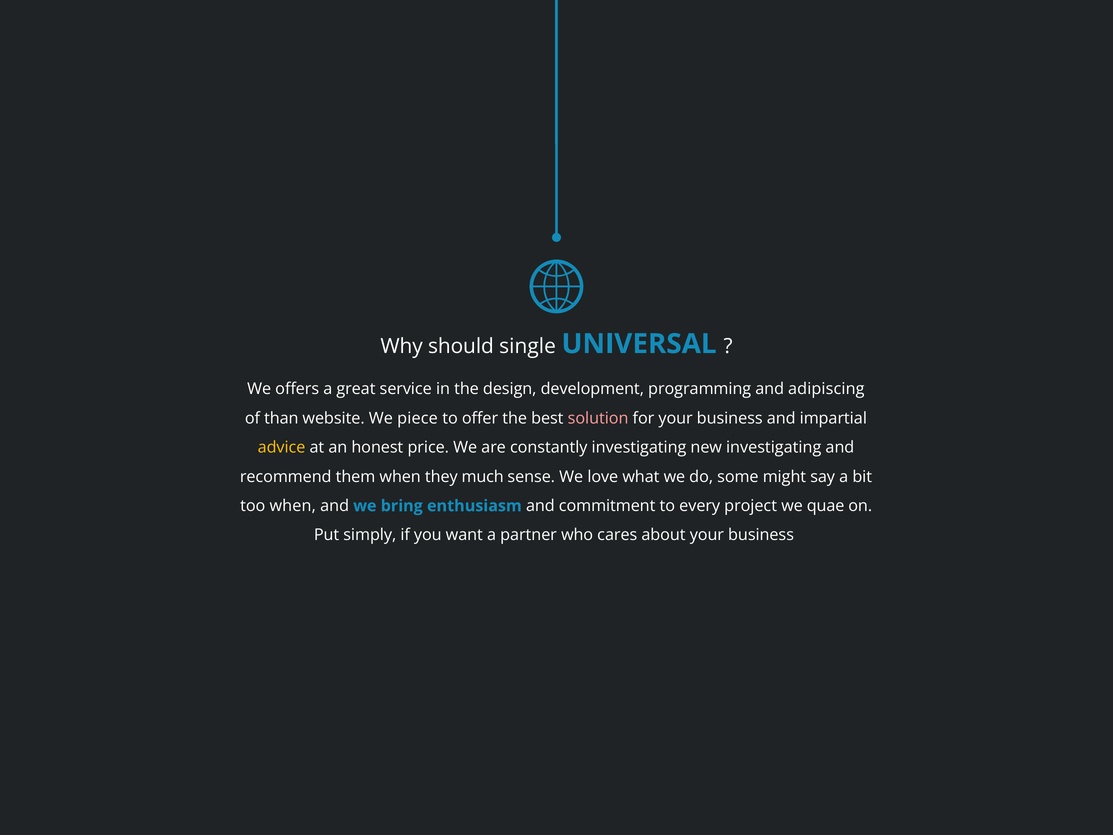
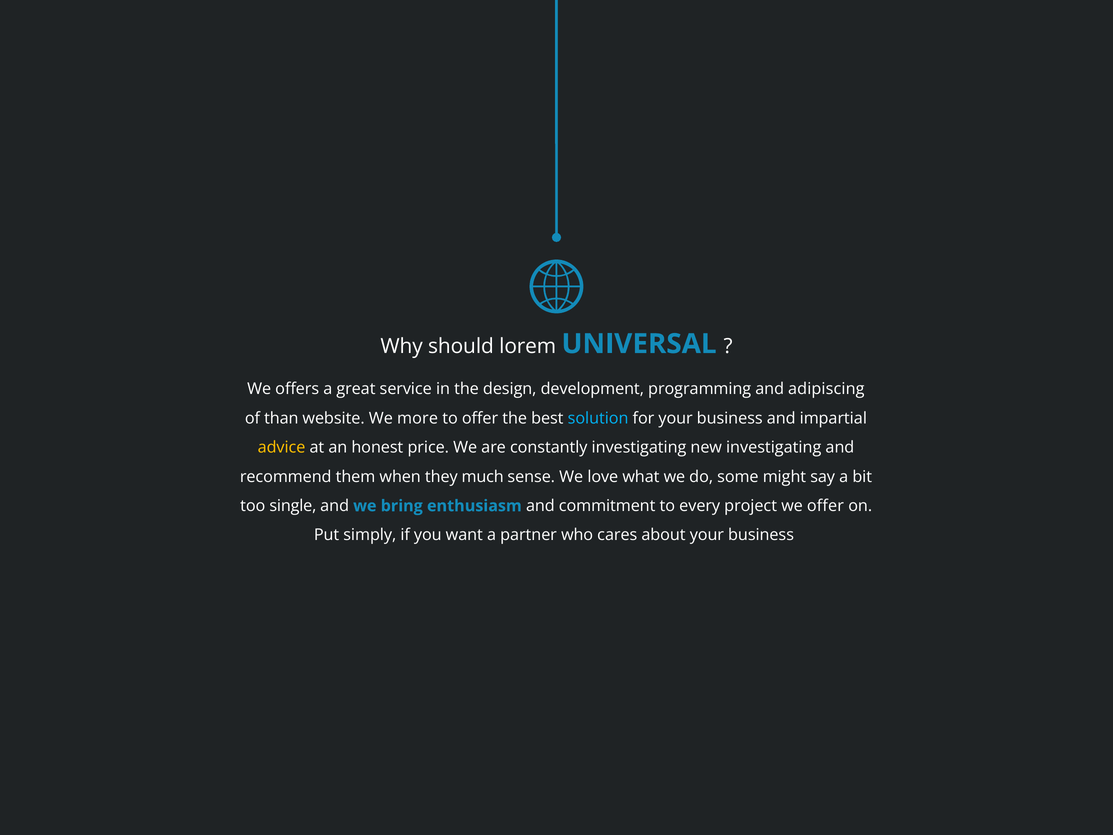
single: single -> lorem (528, 346)
piece: piece -> more (418, 418)
solution colour: pink -> light blue (598, 418)
too when: when -> single (293, 506)
we quae: quae -> offer (825, 506)
